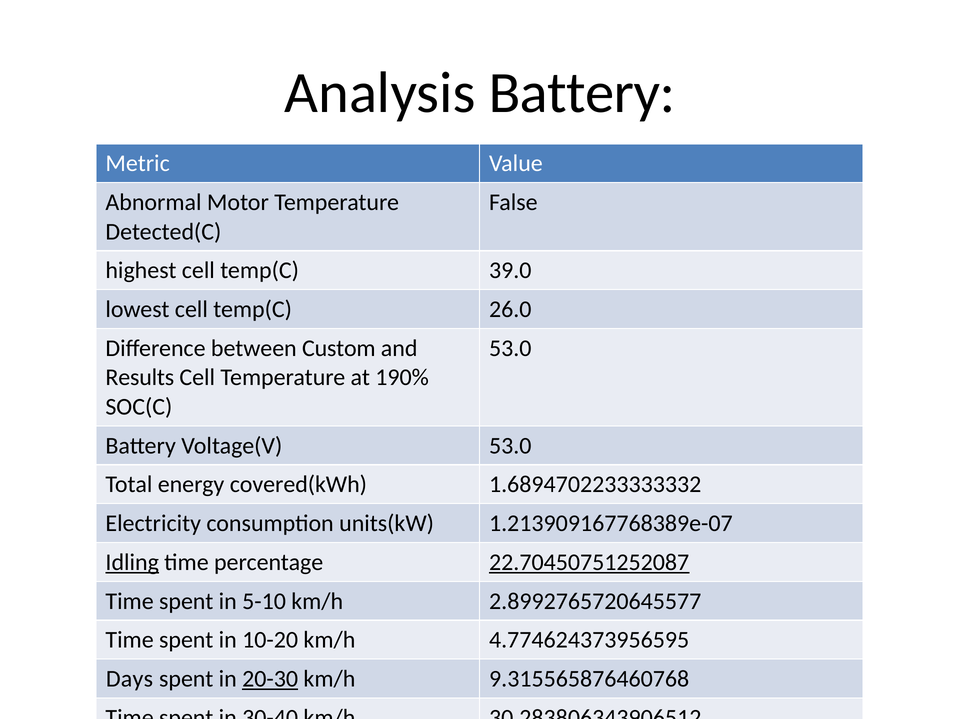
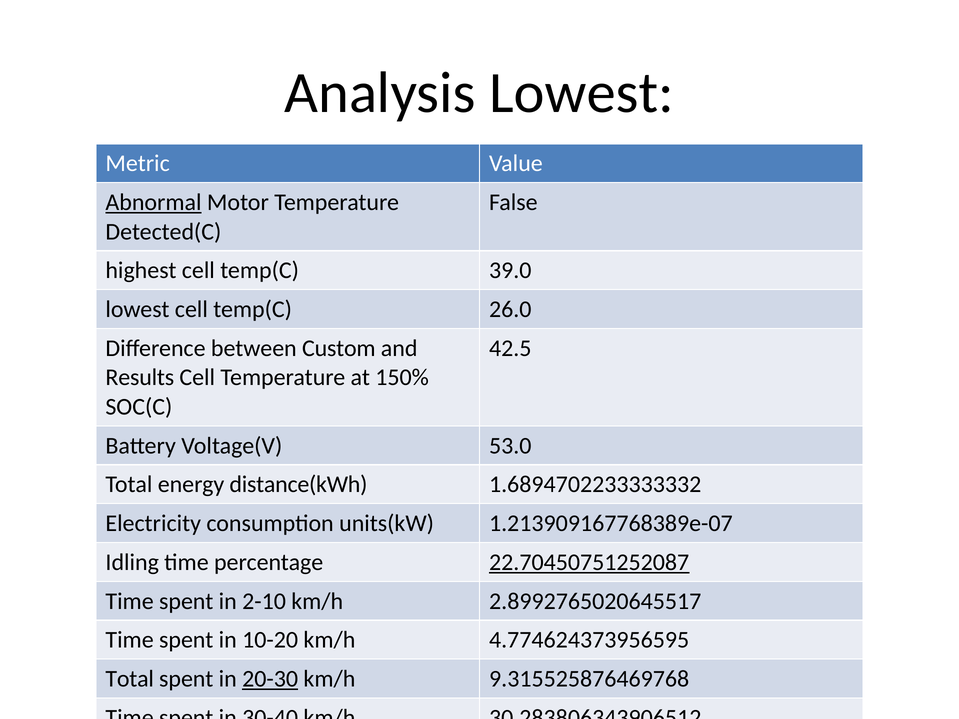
Analysis Battery: Battery -> Lowest (582, 93)
Abnormal underline: none -> present (154, 202)
53.0: 53.0 -> 42.5 (510, 348)
190%: 190% -> 150% (402, 378)
covered(kWh: covered(kWh -> distance(kWh (298, 485)
Idling underline: present -> none (132, 562)
5-10: 5-10 -> 2-10 (264, 601)
2.8992765720645577: 2.8992765720645577 -> 2.8992765020645517 (595, 601)
Days: Days -> Total (130, 679)
9.315565876460768: 9.315565876460768 -> 9.315525876469768 (589, 679)
